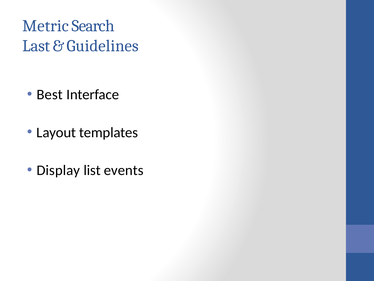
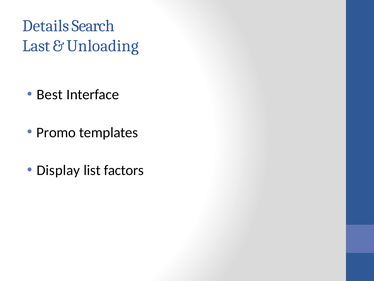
Metric: Metric -> Details (46, 26)
Guidelines: Guidelines -> Unloading (103, 46)
Layout: Layout -> Promo (56, 132)
events: events -> factors (124, 170)
